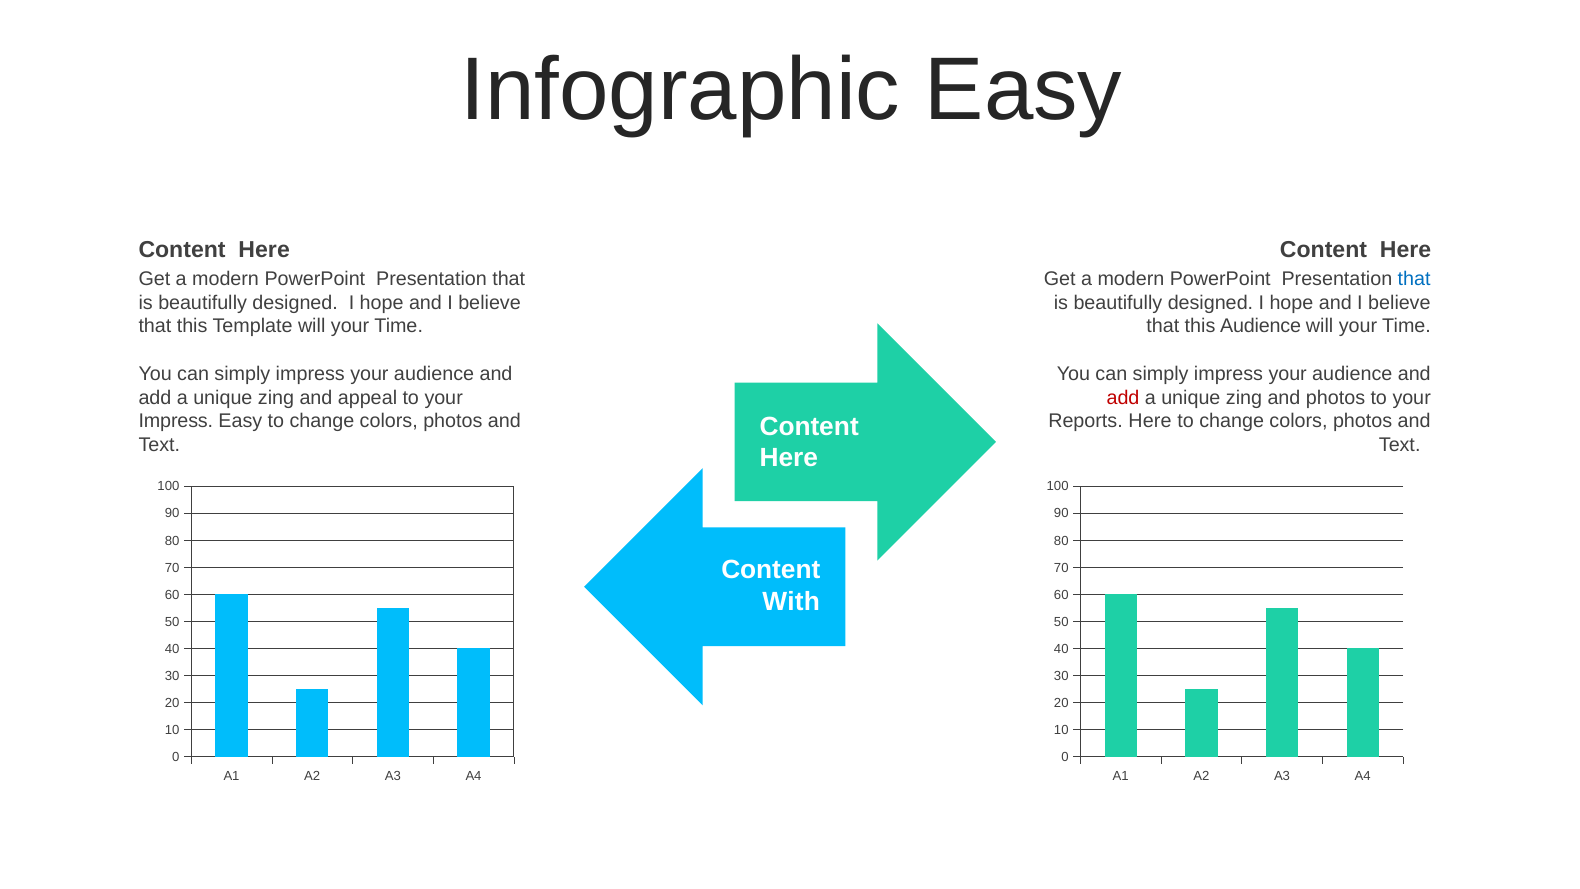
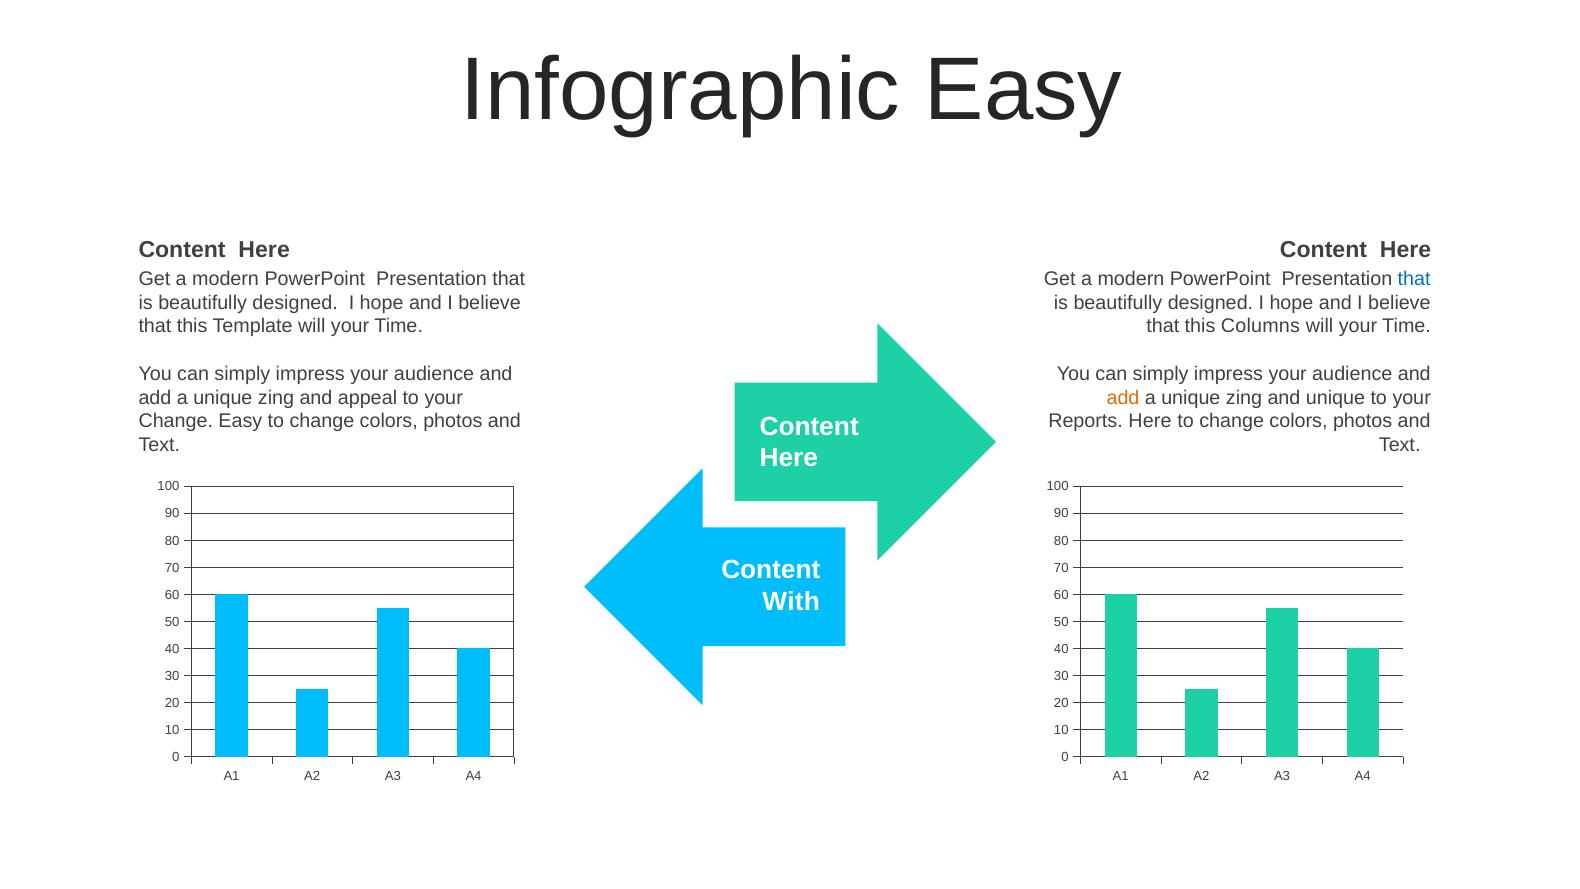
this Audience: Audience -> Columns (1260, 326)
add colour: red -> orange (1123, 397)
and photos: photos -> unique (1336, 397)
Impress: Impress -> Change (176, 421)
